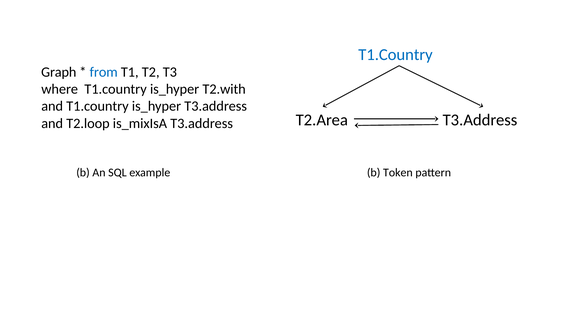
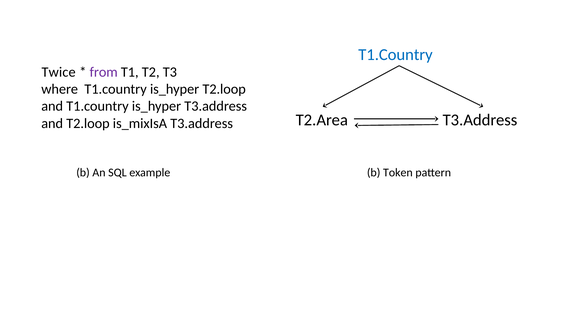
Graph: Graph -> Twice (59, 72)
from colour: blue -> purple (104, 72)
is_hyper T2.with: T2.with -> T2.loop (224, 89)
